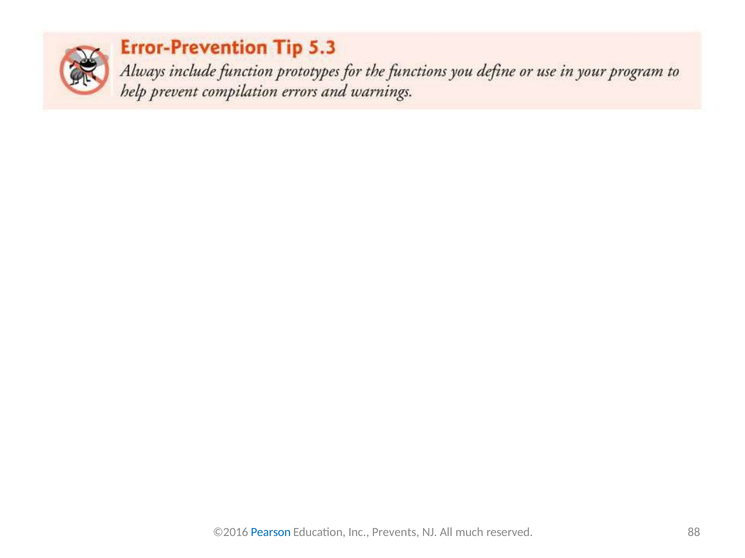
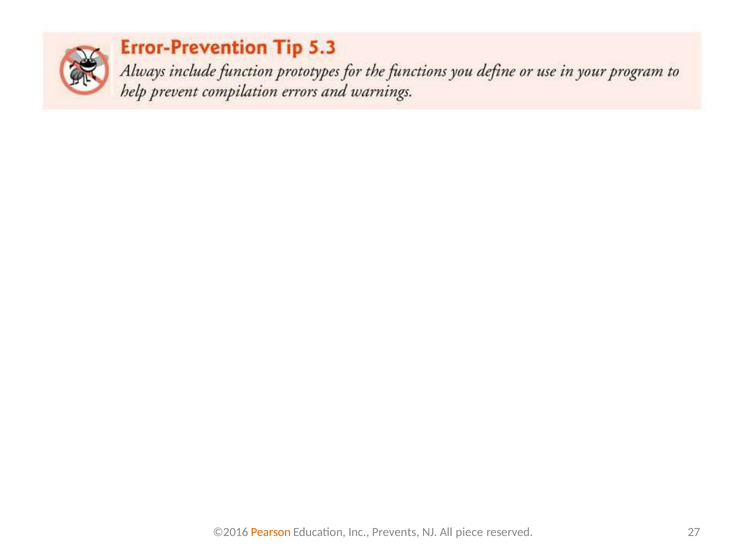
Pearson colour: blue -> orange (271, 533)
much: much -> piece (469, 533)
88: 88 -> 27 (694, 533)
